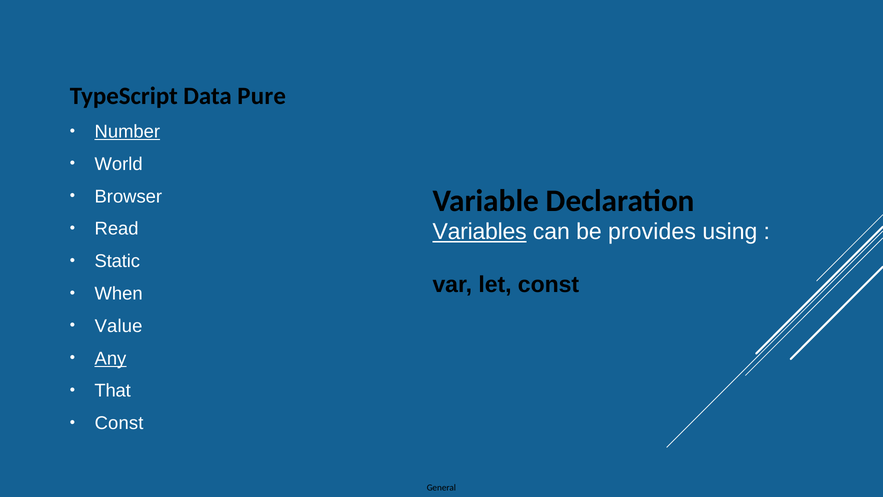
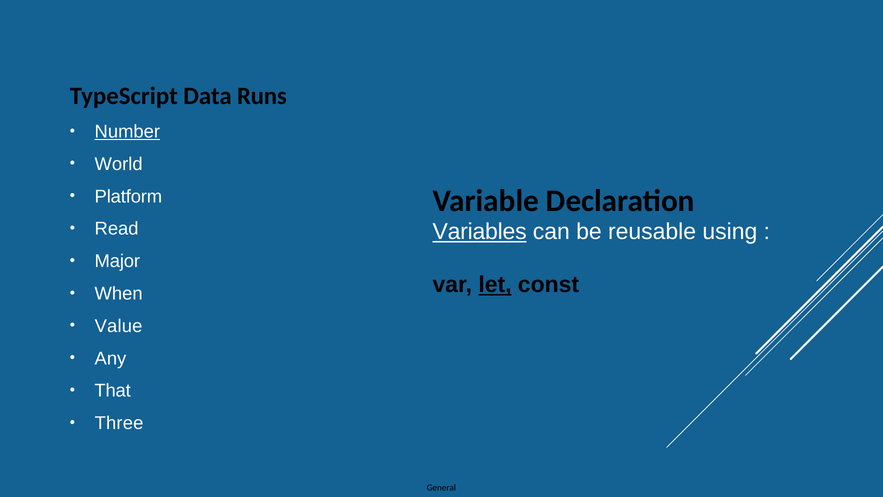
Pure: Pure -> Runs (262, 96)
Browser: Browser -> Platform (128, 196)
provides: provides -> reusable (652, 232)
Static: Static -> Major (117, 261)
let underline: none -> present (495, 285)
Any underline: present -> none (110, 358)
Const: Const -> Three (119, 423)
